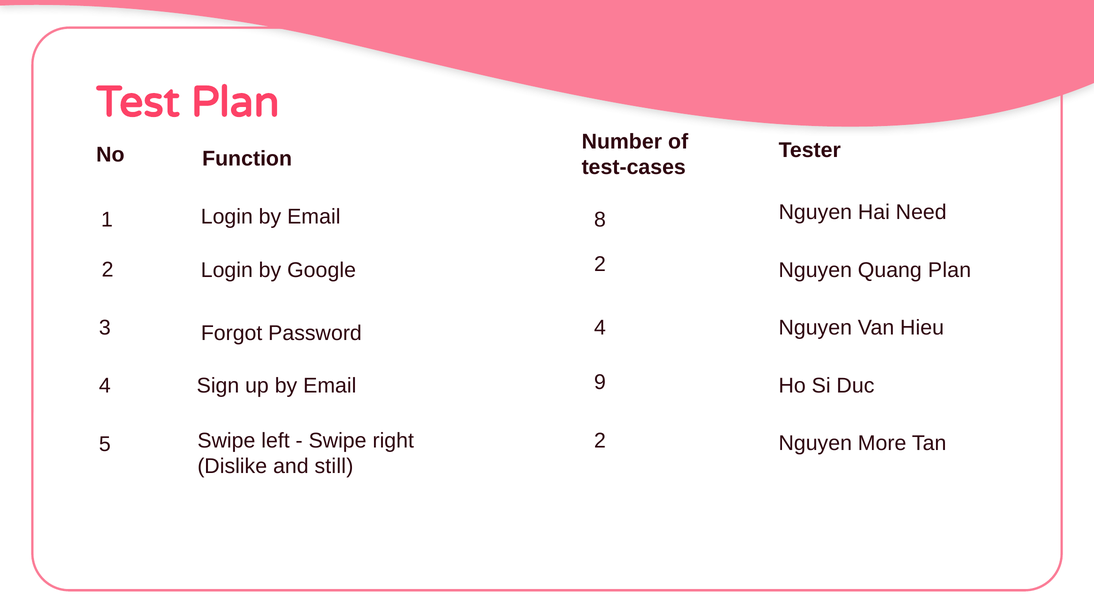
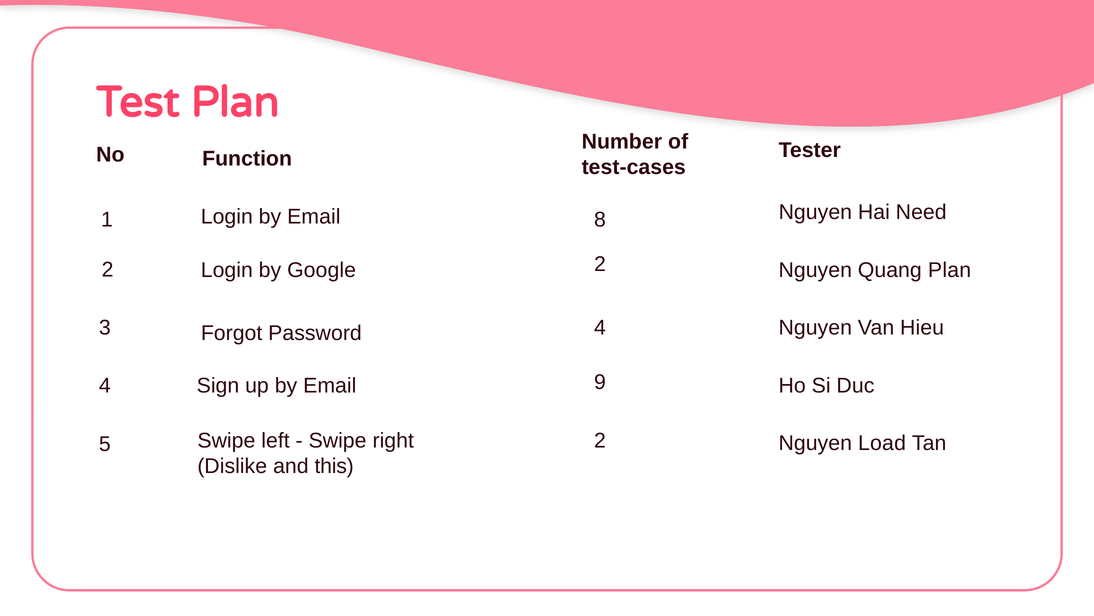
More: More -> Load (882, 443)
still: still -> this (334, 466)
